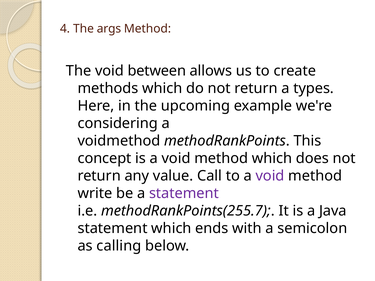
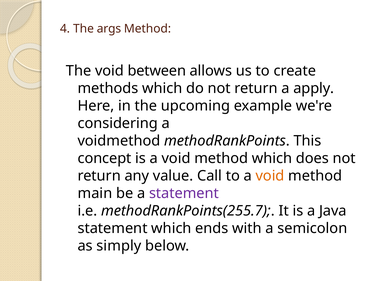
types: types -> apply (314, 89)
void colour: purple -> orange (270, 176)
write: write -> main (95, 194)
calling: calling -> simply (119, 246)
